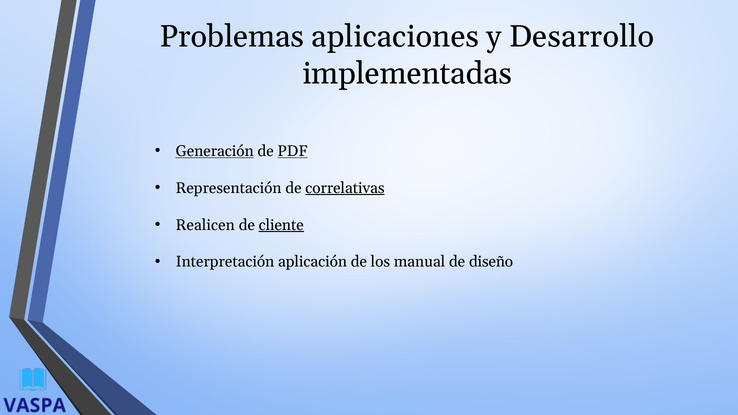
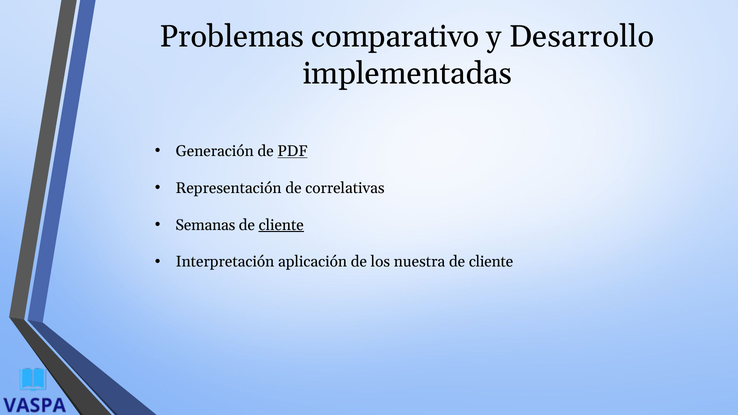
aplicaciones: aplicaciones -> comparativo (395, 37)
Generación underline: present -> none (215, 151)
correlativas underline: present -> none (345, 188)
Realicen: Realicen -> Semanas (205, 225)
manual: manual -> nuestra (419, 262)
diseño: diseño -> cliente (491, 262)
